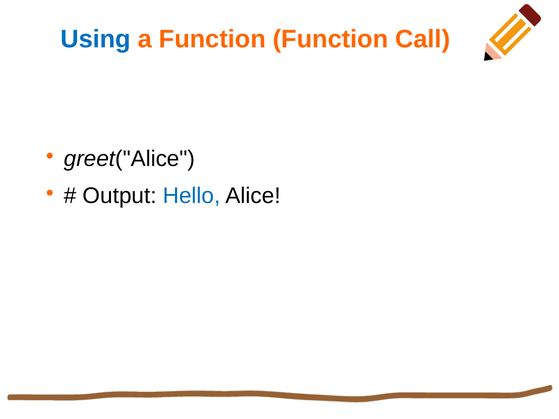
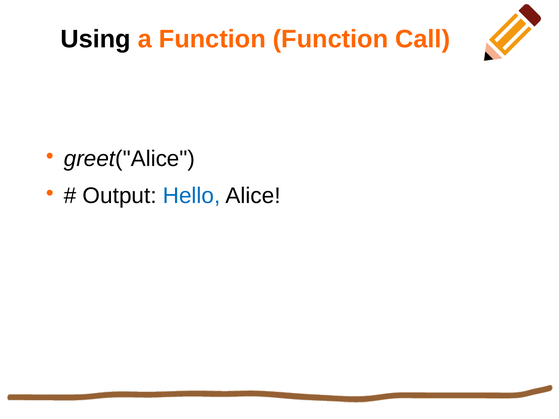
Using colour: blue -> black (96, 39)
